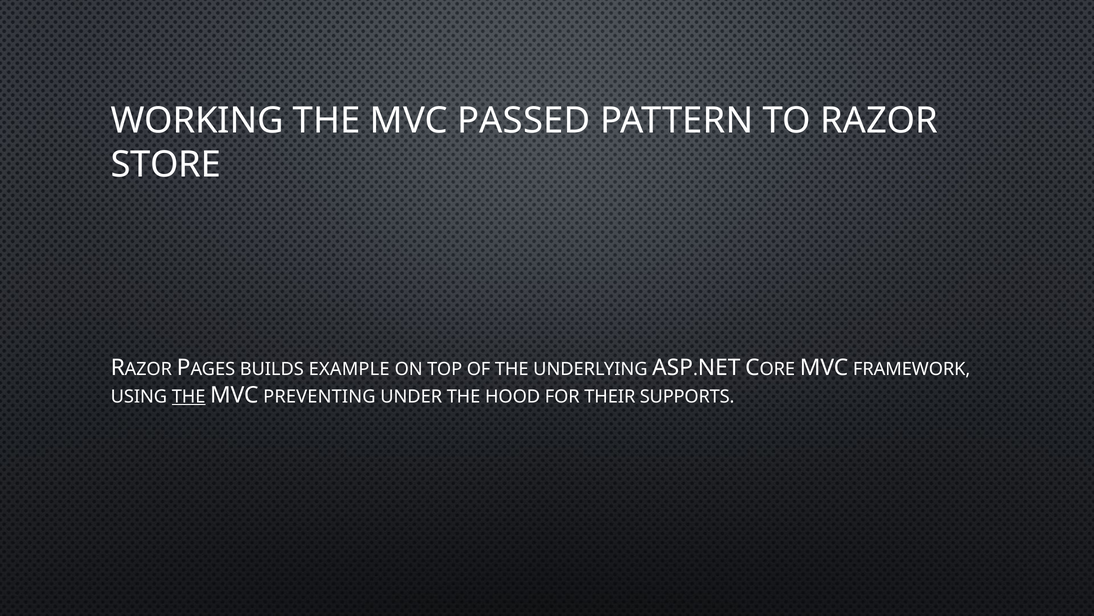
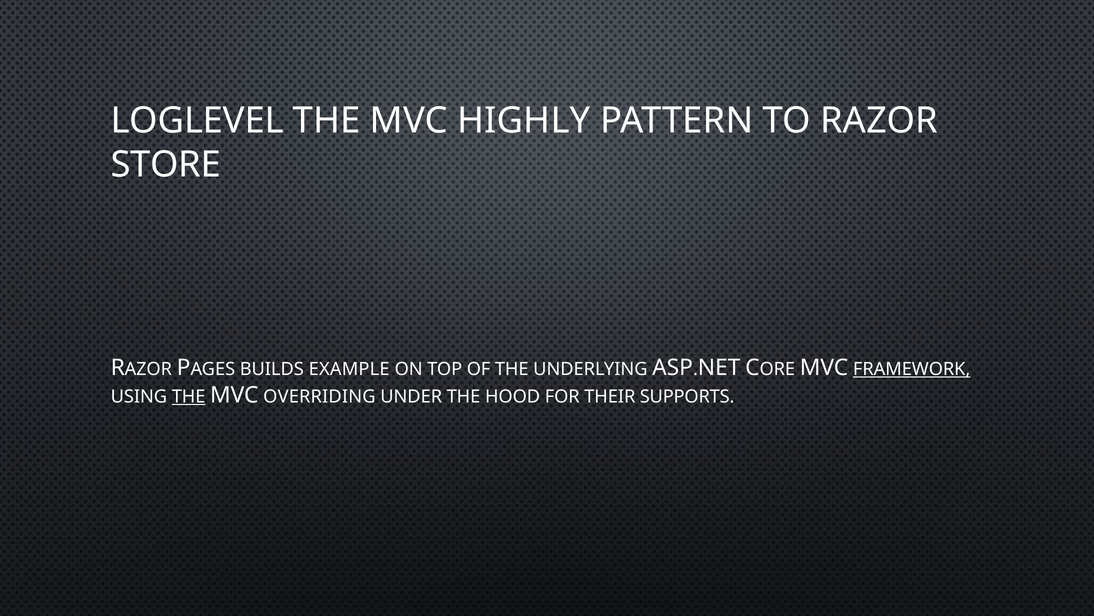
WORKING: WORKING -> LOGLEVEL (197, 121)
PASSED: PASSED -> HIGHLY (524, 121)
FRAMEWORK underline: none -> present (912, 369)
PREVENTING: PREVENTING -> OVERRIDING (319, 396)
